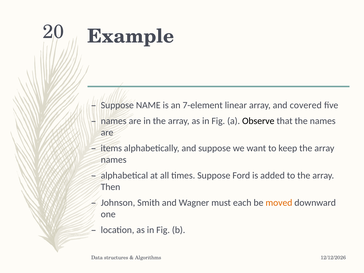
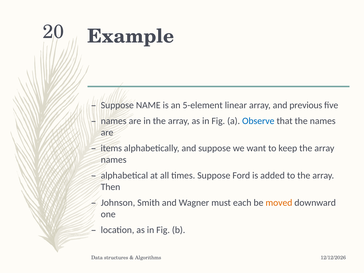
7-element: 7-element -> 5-element (203, 105)
covered: covered -> previous (306, 105)
Observe colour: black -> blue (258, 121)
